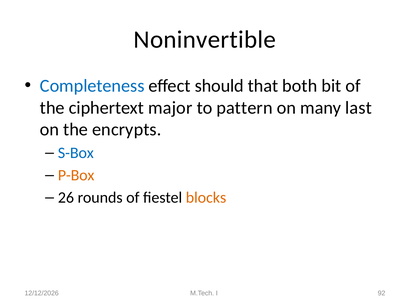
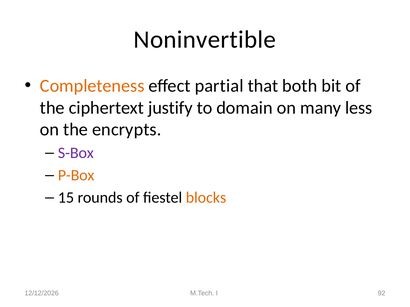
Completeness colour: blue -> orange (92, 86)
should: should -> partial (219, 86)
major: major -> justify (170, 108)
pattern: pattern -> domain (245, 108)
last: last -> less (359, 108)
S-Box colour: blue -> purple (76, 153)
26: 26 -> 15 (66, 198)
